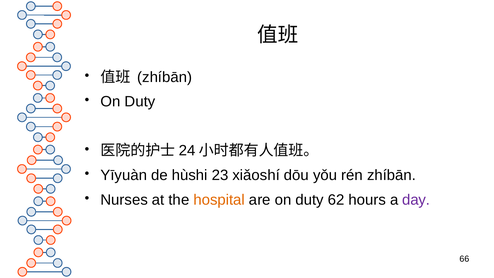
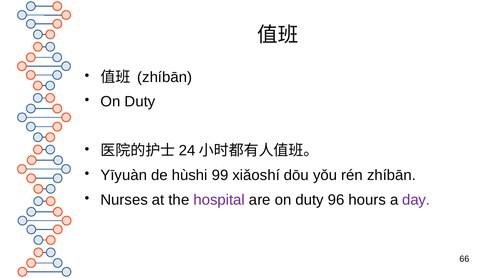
23: 23 -> 99 (220, 175)
hospital colour: orange -> purple (219, 200)
62: 62 -> 96 (336, 200)
